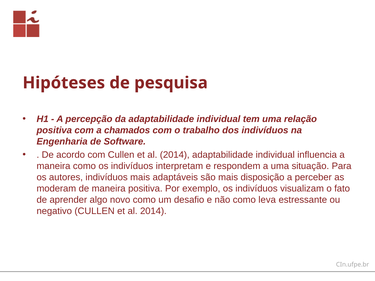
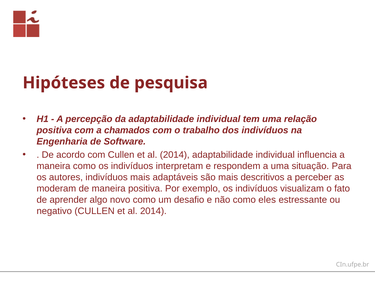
disposição: disposição -> descritivos (263, 177)
leva: leva -> eles (267, 200)
